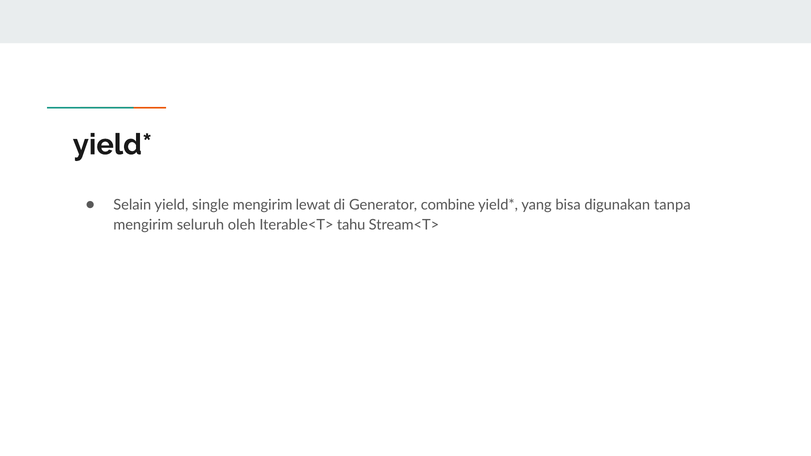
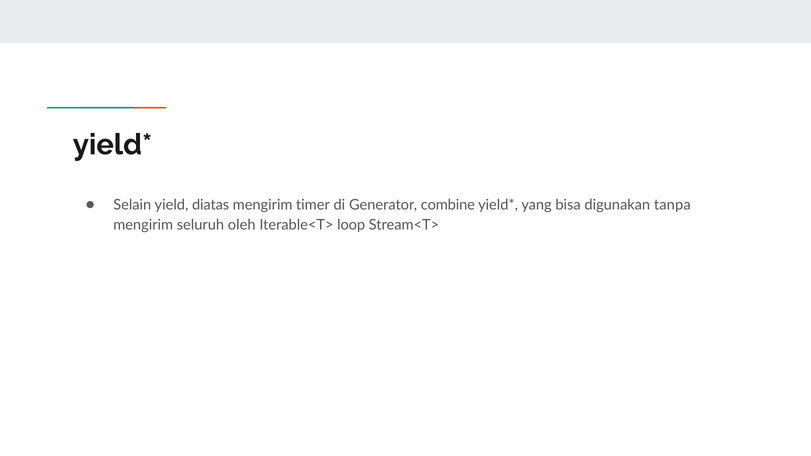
single: single -> diatas (211, 205)
lewat: lewat -> timer (313, 205)
tahu: tahu -> loop (351, 225)
